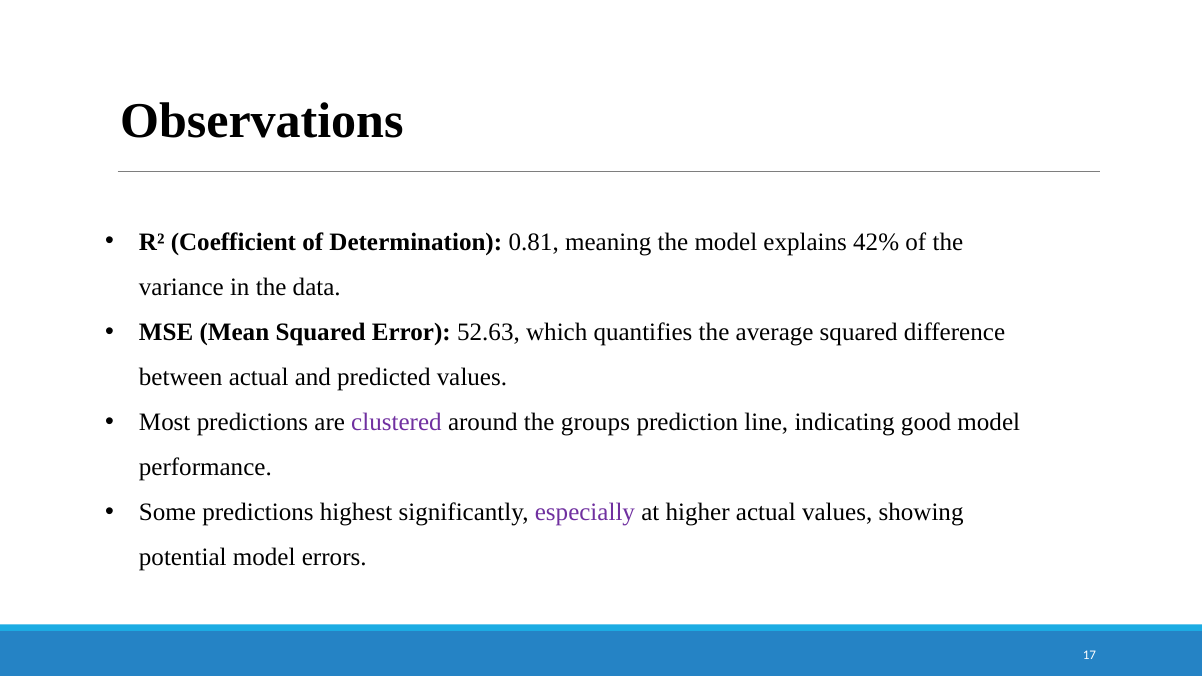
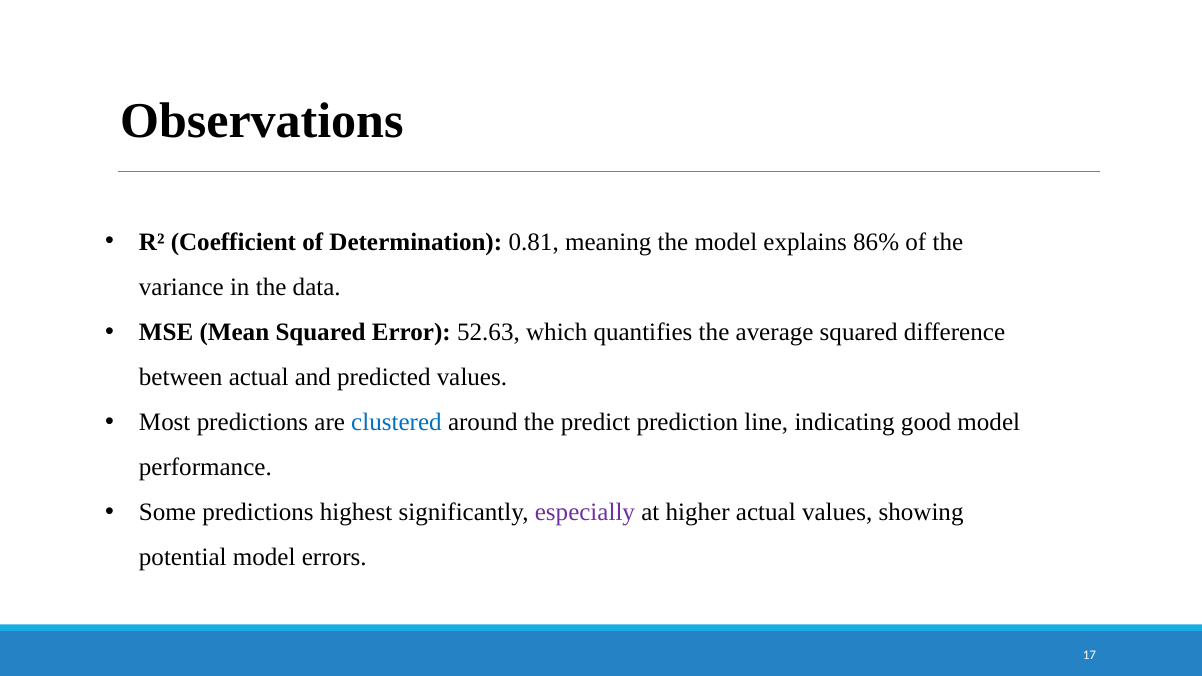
42%: 42% -> 86% (876, 242)
clustered colour: purple -> blue (396, 422)
groups: groups -> predict (596, 422)
